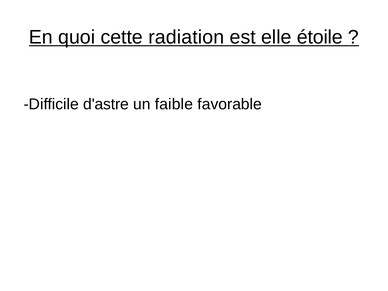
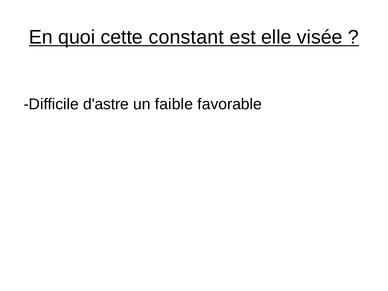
radiation: radiation -> constant (186, 37)
étoile: étoile -> visée (320, 37)
